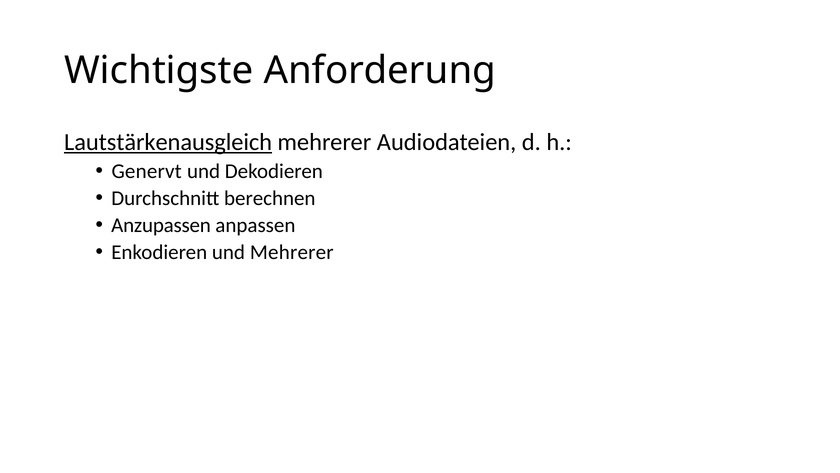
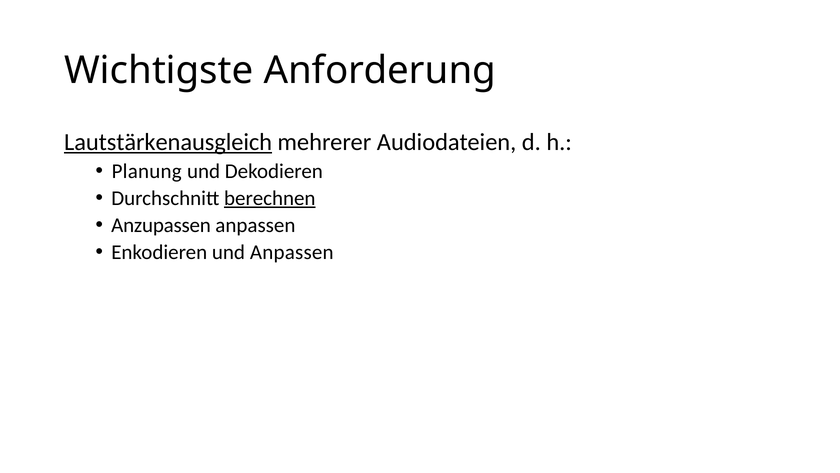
Genervt: Genervt -> Planung (147, 171)
berechnen underline: none -> present (270, 198)
und Mehrerer: Mehrerer -> Anpassen (292, 252)
